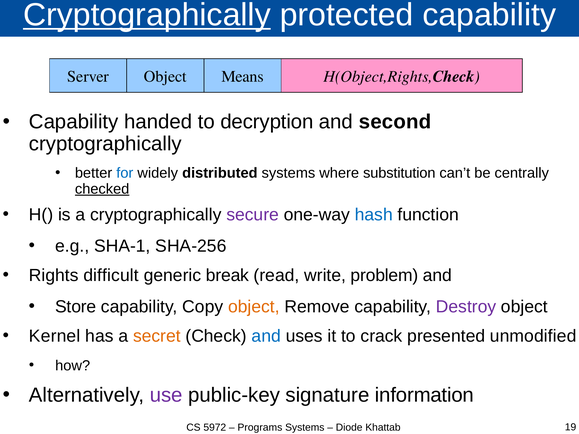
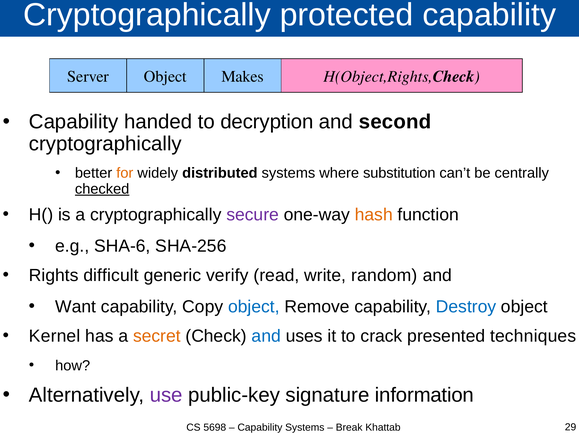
Cryptographically underline: present -> none (147, 15)
Means: Means -> Makes (243, 77)
for colour: blue -> orange (125, 173)
hash colour: blue -> orange (374, 215)
SHA-1: SHA-1 -> SHA-6 (122, 246)
break: break -> verify (227, 276)
problem: problem -> random (384, 276)
Store: Store -> Want (76, 307)
object colour: orange -> blue (254, 307)
Destroy colour: purple -> blue (466, 307)
unmodified: unmodified -> techniques (533, 336)
5972: 5972 -> 5698 (215, 428)
Programs: Programs -> Capability (260, 428)
Diode: Diode -> Break (349, 428)
19: 19 -> 29 (571, 427)
